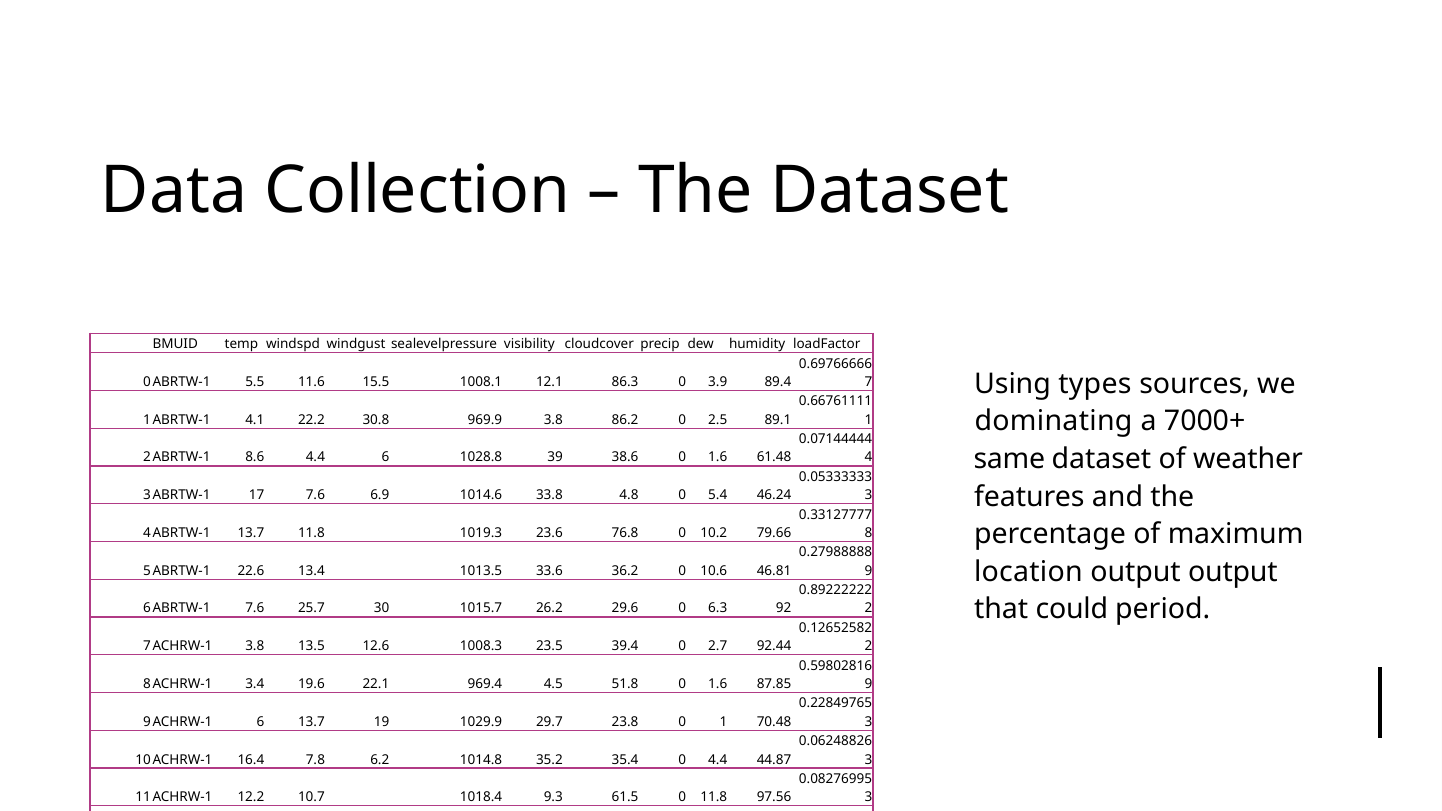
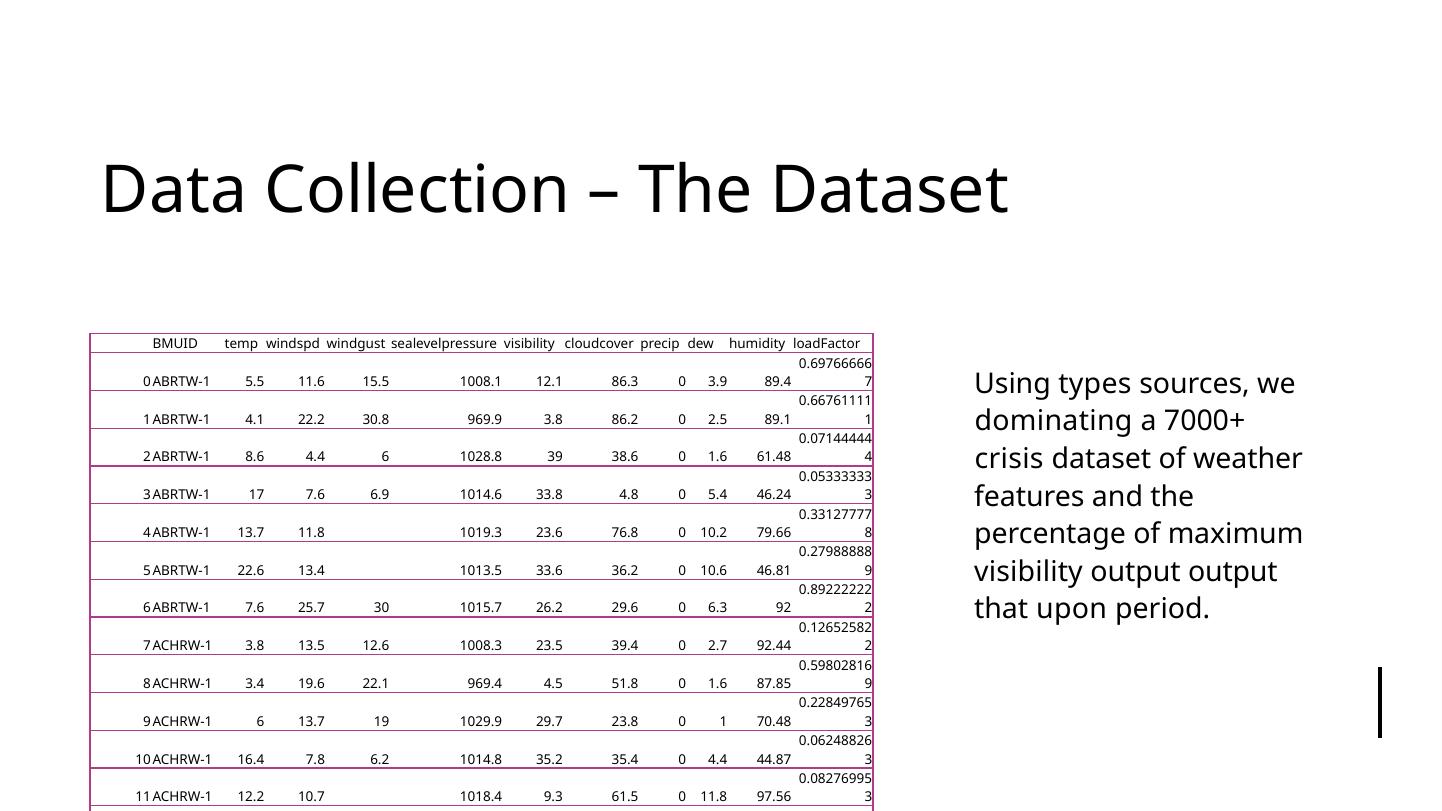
same: same -> crisis (1009, 459)
location: location -> visibility (1028, 572)
could: could -> upon (1072, 610)
